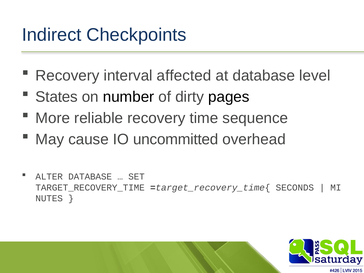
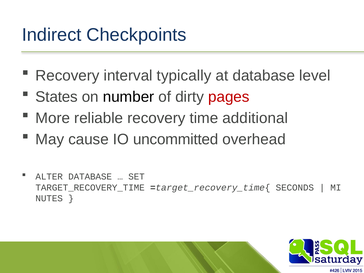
affected: affected -> typically (184, 76)
pages colour: black -> red (229, 97)
sequence: sequence -> additional (255, 118)
